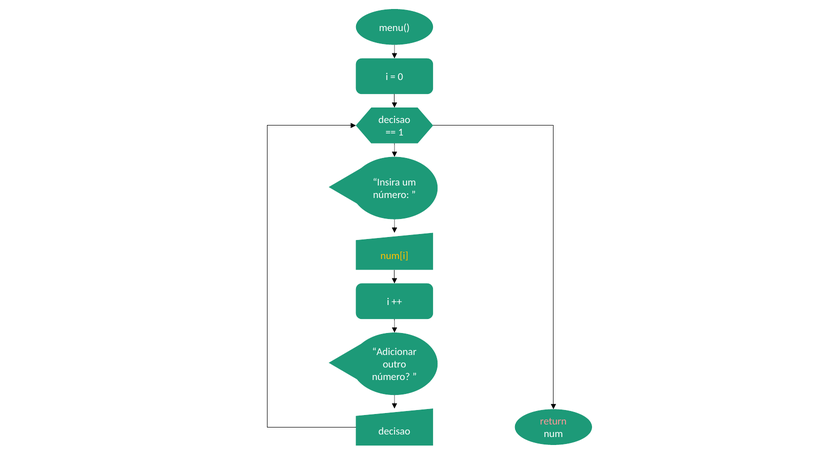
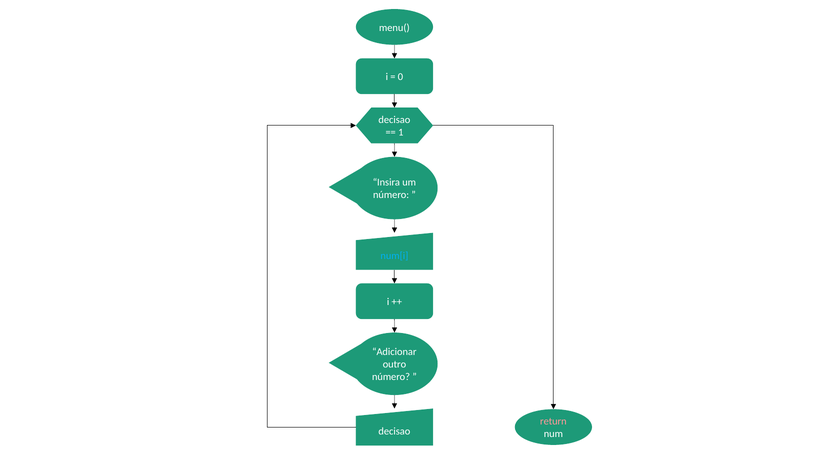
num[i colour: yellow -> light blue (394, 256)
